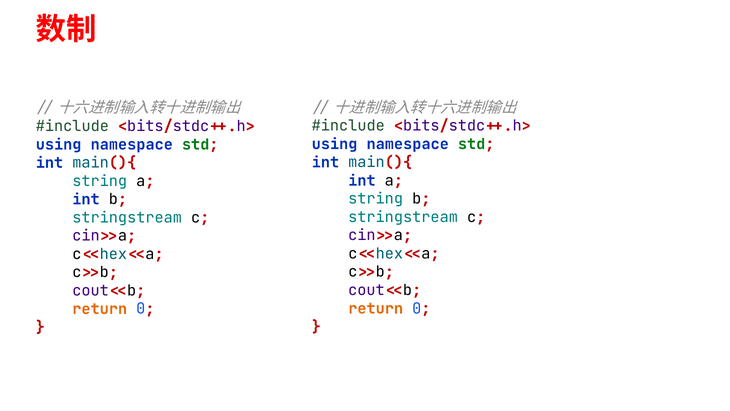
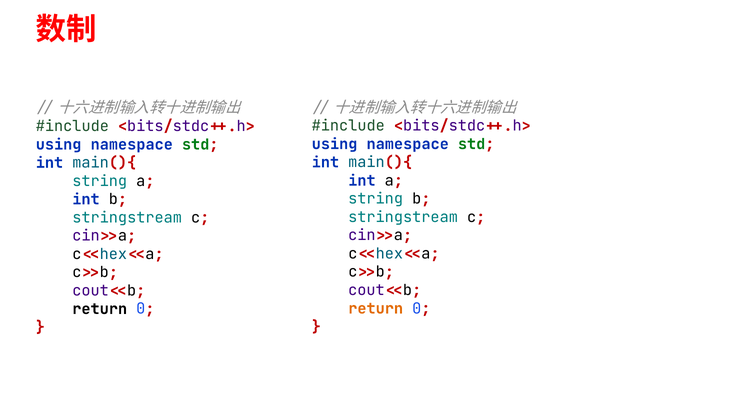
return colour: orange -> black (100, 309)
